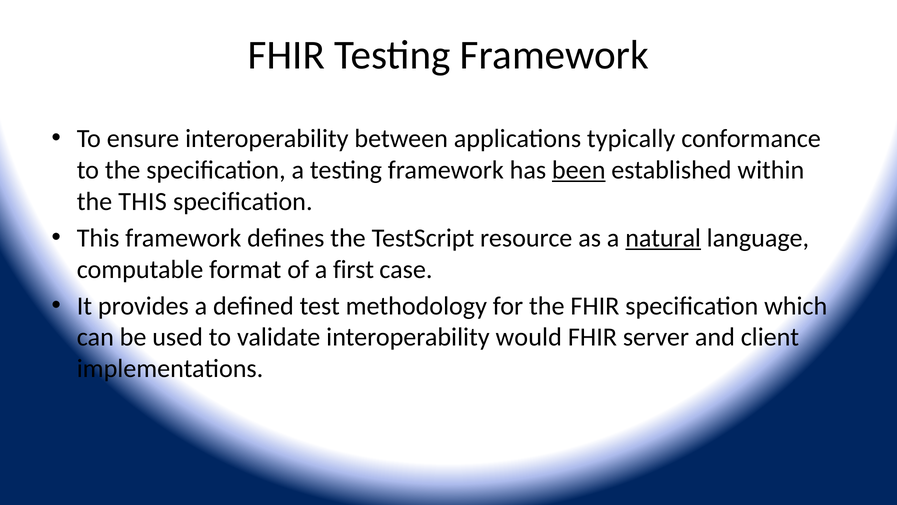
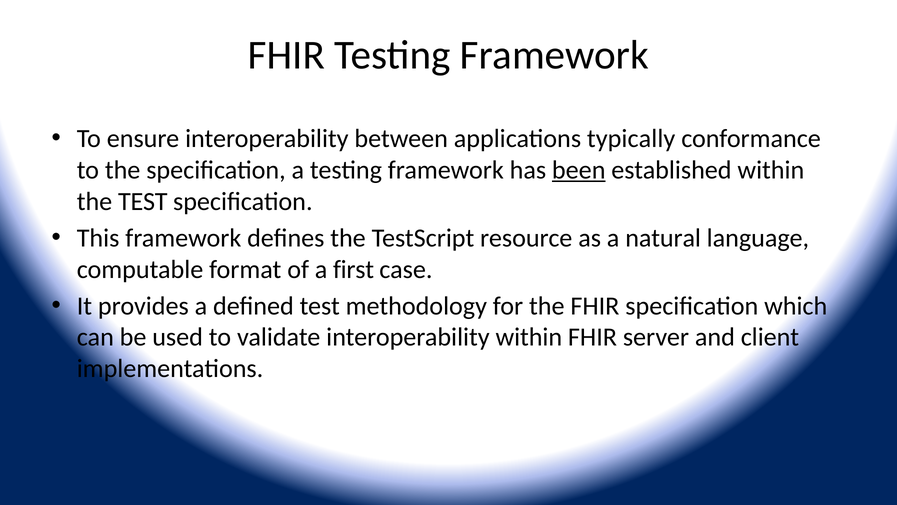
the THIS: THIS -> TEST (143, 201)
natural underline: present -> none (663, 238)
interoperability would: would -> within (529, 337)
